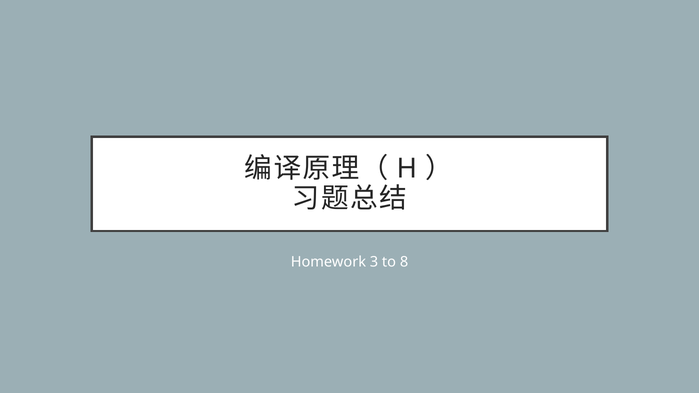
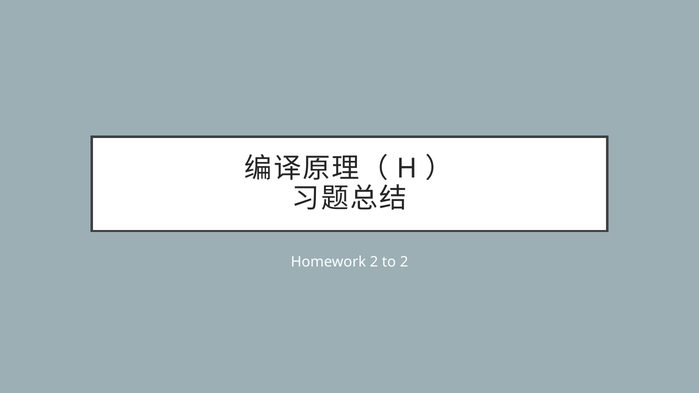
Homework 3: 3 -> 2 (374, 262)
to 8: 8 -> 2 (404, 262)
